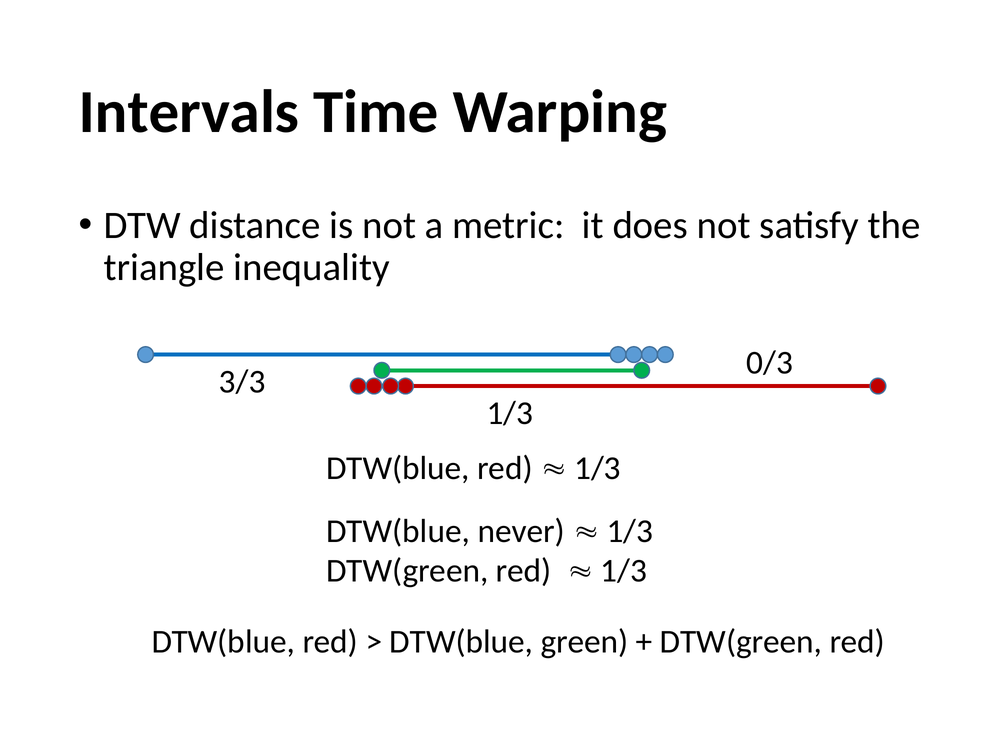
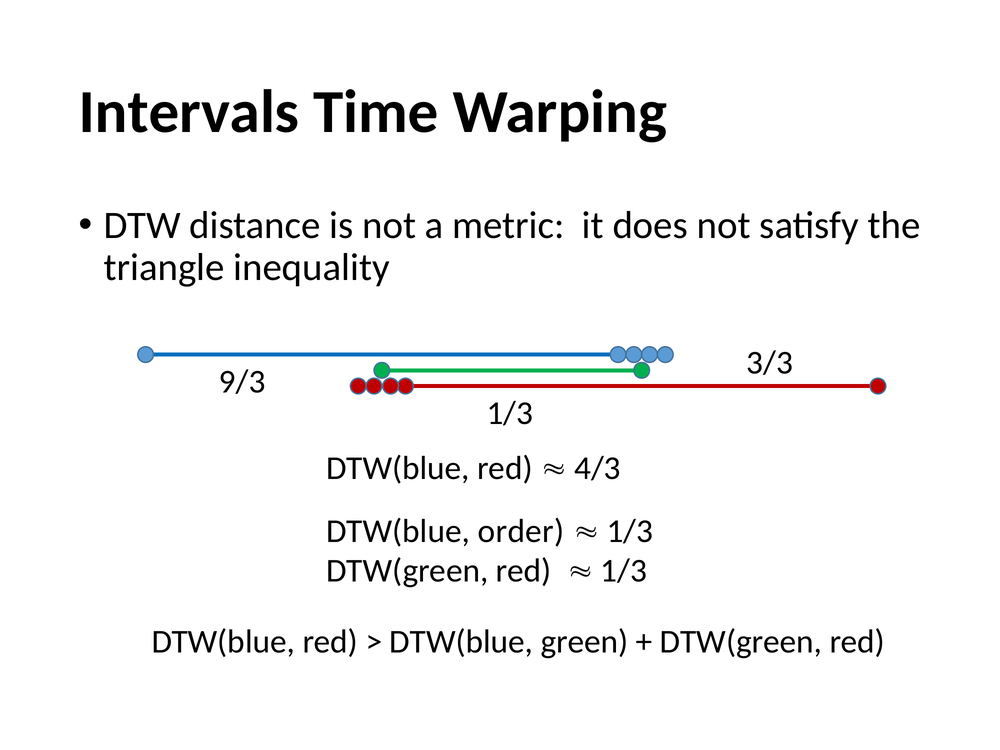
0/3: 0/3 -> 3/3 (770, 363)
3/3: 3/3 -> 9/3 (242, 382)
1/3: 1/3 -> 4/3 (598, 468)
never: never -> order (521, 531)
